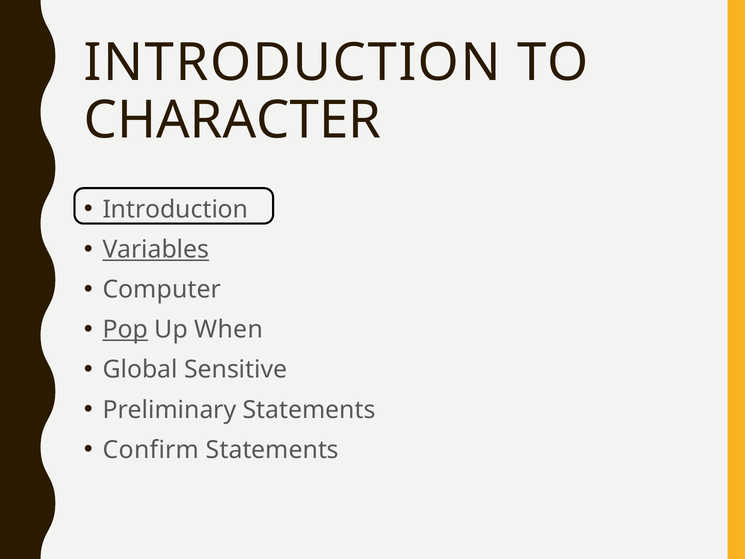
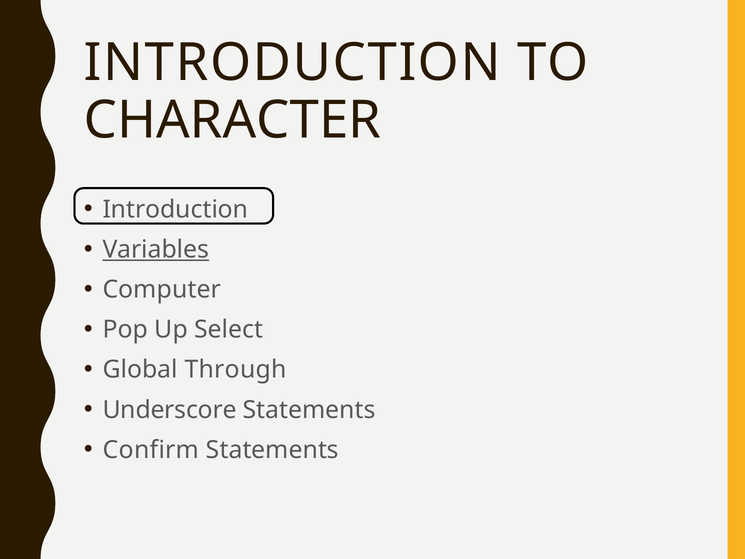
Pop underline: present -> none (125, 330)
When: When -> Select (229, 330)
Sensitive: Sensitive -> Through (236, 370)
Preliminary: Preliminary -> Underscore (170, 410)
